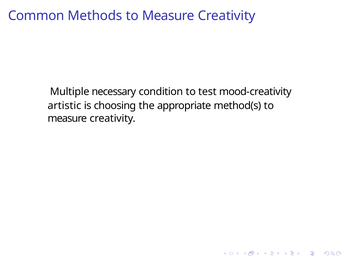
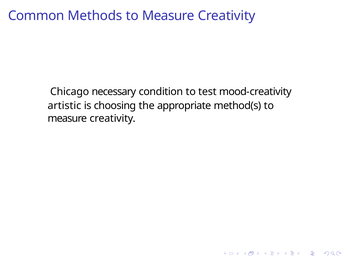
Multiple: Multiple -> Chicago (70, 92)
